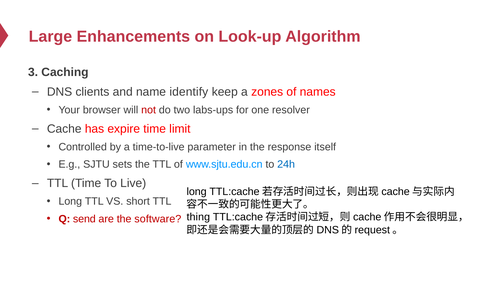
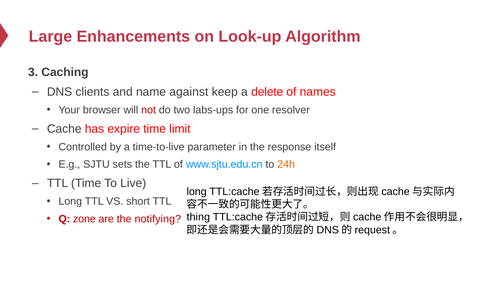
identify: identify -> against (189, 92)
zones: zones -> delete (267, 92)
24h colour: blue -> orange (286, 165)
send: send -> zone (84, 219)
software: software -> notifying (158, 219)
